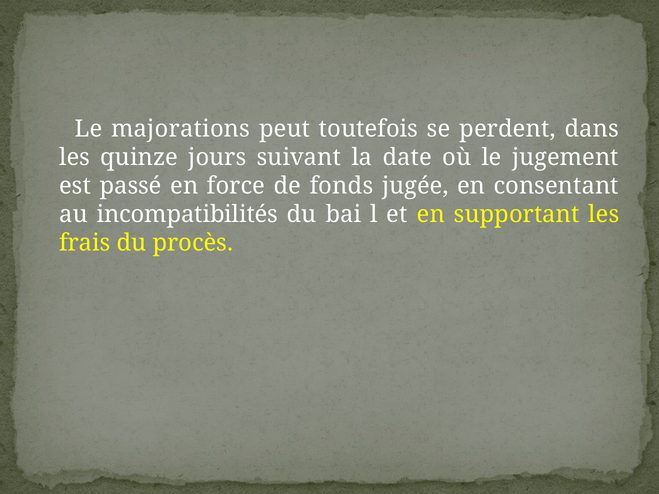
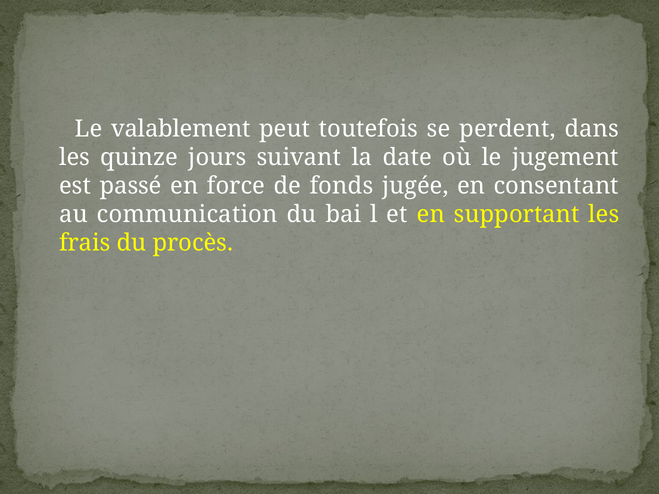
majorations: majorations -> valablement (181, 129)
incompatibilités: incompatibilités -> communication (187, 215)
